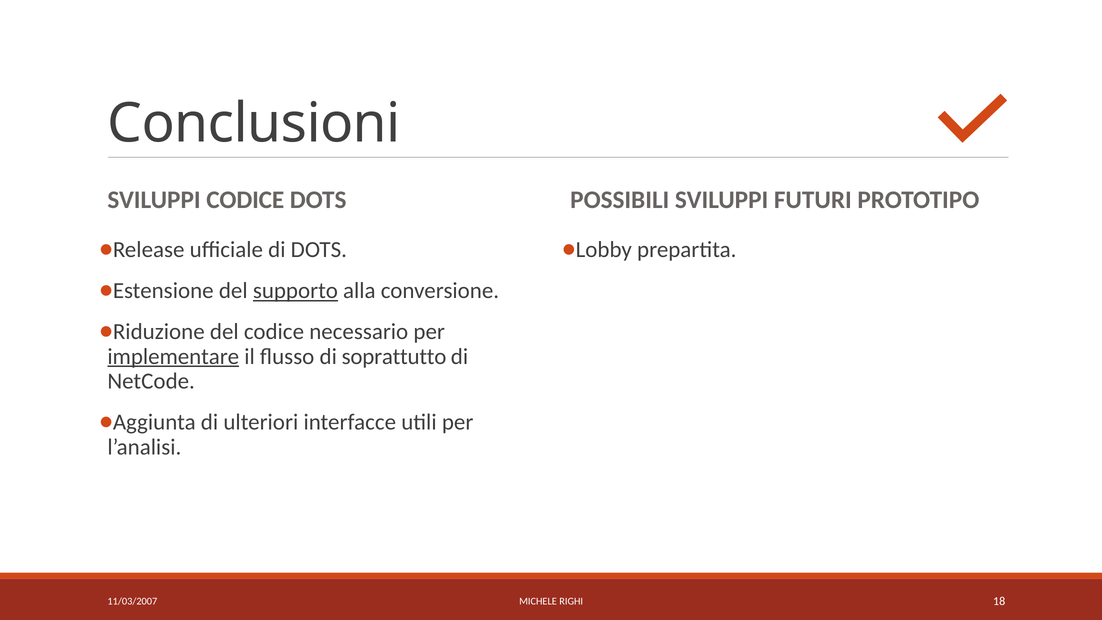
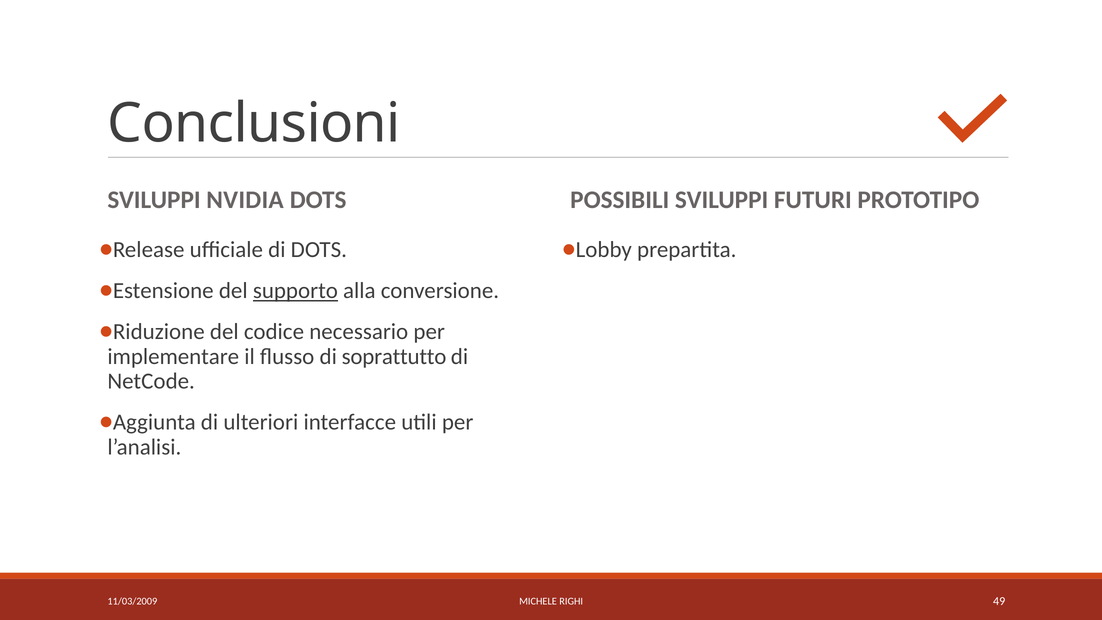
SVILUPPI CODICE: CODICE -> NVIDIA (245, 200)
implementare underline: present -> none (173, 356)
11/03/2007: 11/03/2007 -> 11/03/2009 (132, 601)
18: 18 -> 49 (999, 601)
